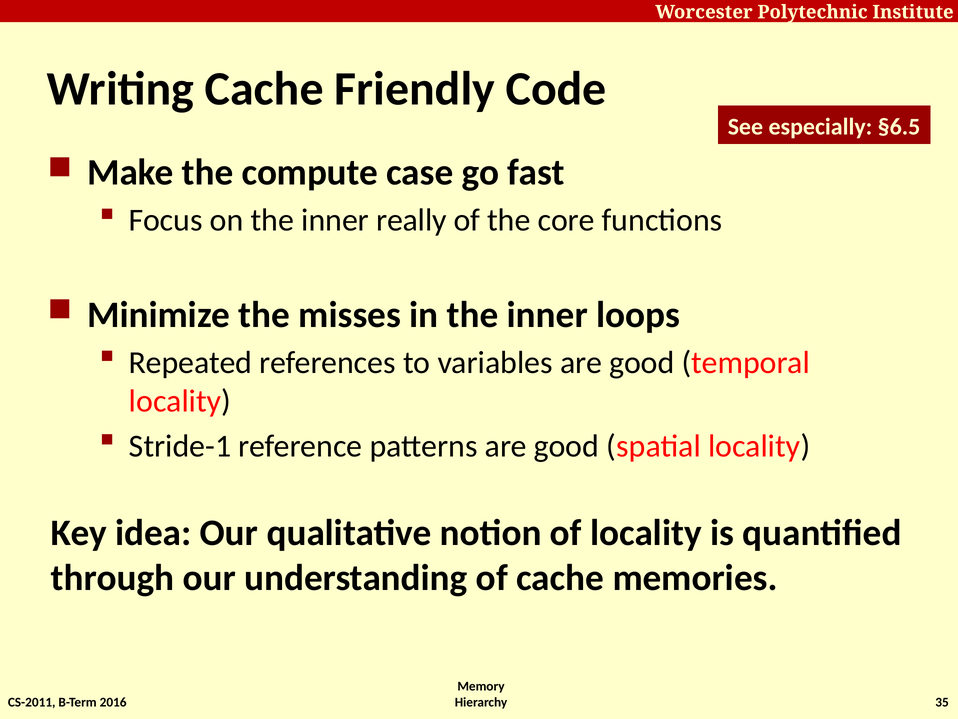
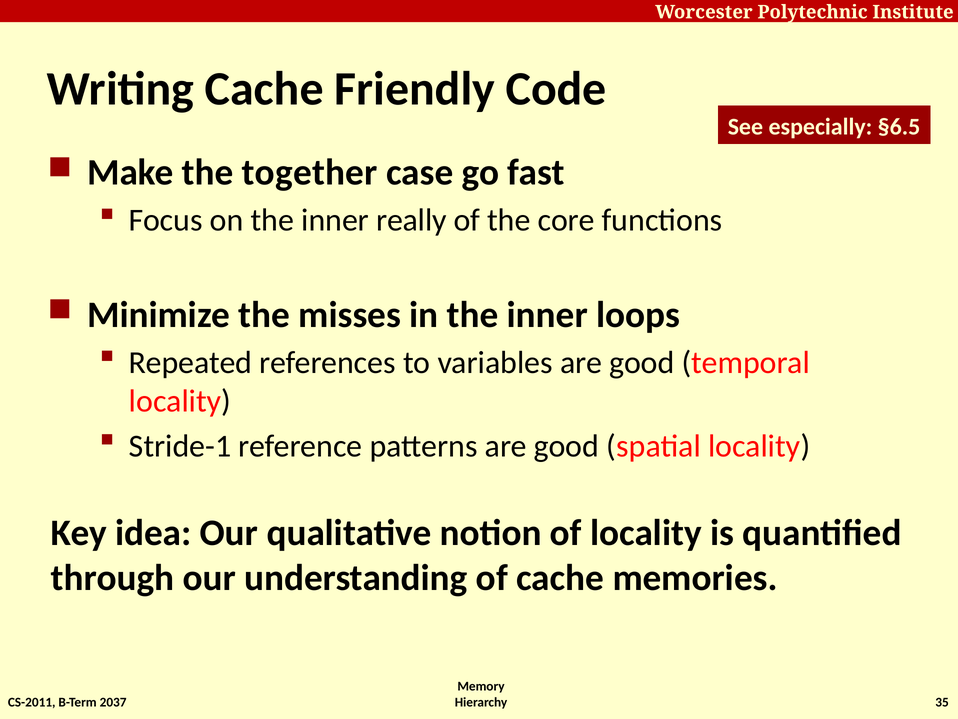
compute: compute -> together (310, 172)
2016: 2016 -> 2037 (113, 702)
